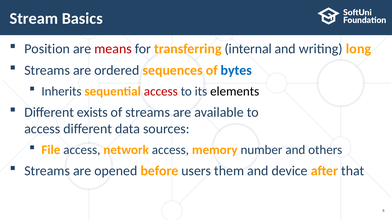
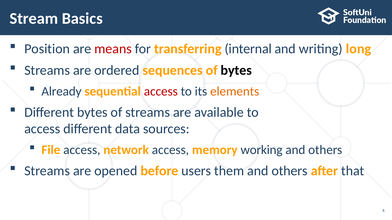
bytes colour: blue -> black (236, 70)
Inherits: Inherits -> Already (61, 91)
elements colour: black -> orange (235, 91)
Different exists: exists -> bytes (92, 113)
number: number -> working (262, 150)
them and device: device -> others (290, 171)
